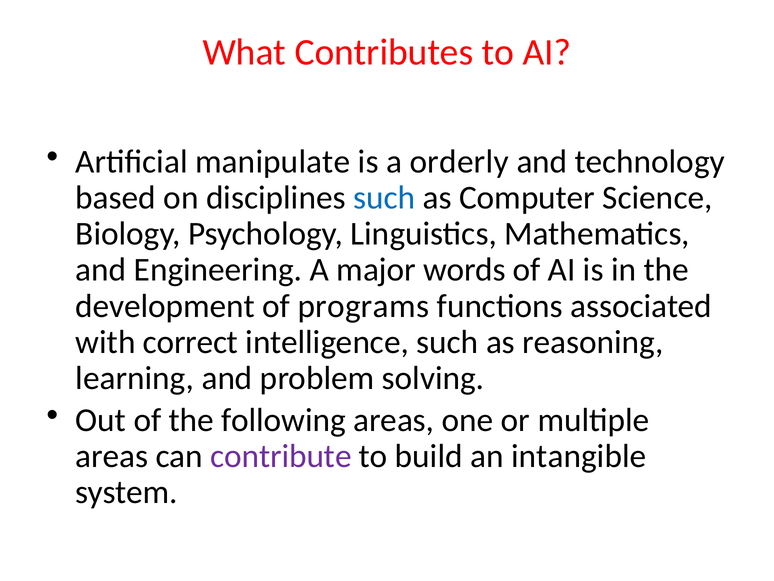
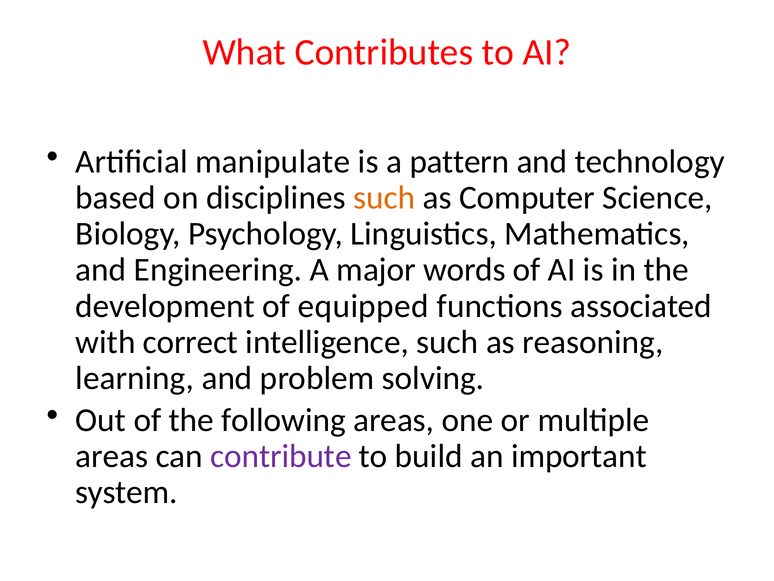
orderly: orderly -> pattern (459, 162)
such colour: blue -> orange (384, 198)
programs: programs -> equipped (363, 306)
intangible: intangible -> important (579, 456)
